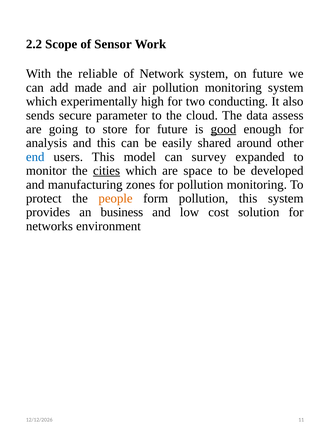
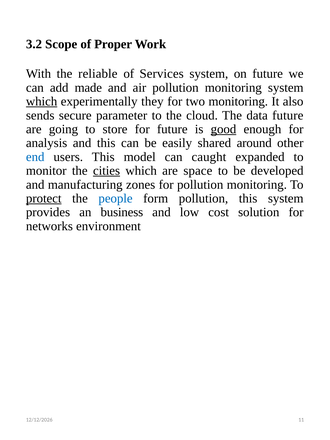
2.2: 2.2 -> 3.2 (34, 44)
Sensor: Sensor -> Proper (113, 44)
Network: Network -> Services (162, 74)
which underline: none -> present (42, 101)
high: high -> they (152, 101)
two conducting: conducting -> monitoring (238, 101)
data assess: assess -> future (288, 115)
survey: survey -> caught (209, 157)
protect underline: none -> present (44, 198)
people colour: orange -> blue (116, 198)
